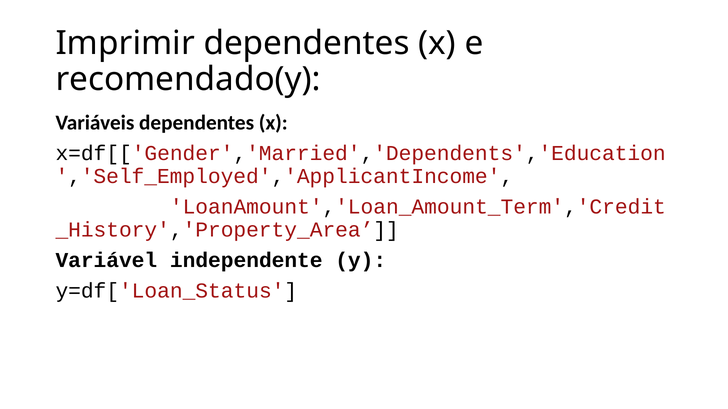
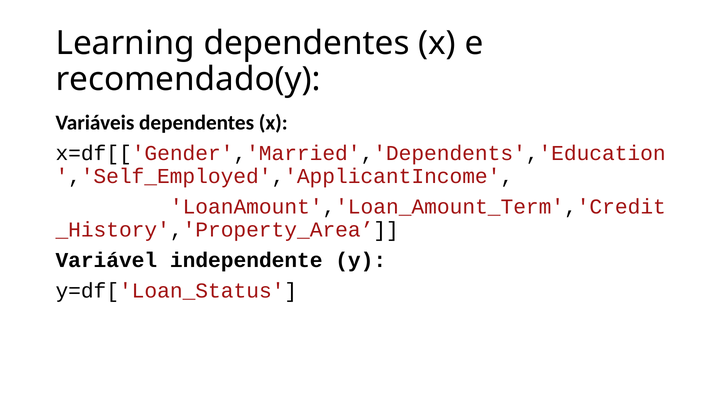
Imprimir: Imprimir -> Learning (125, 43)
